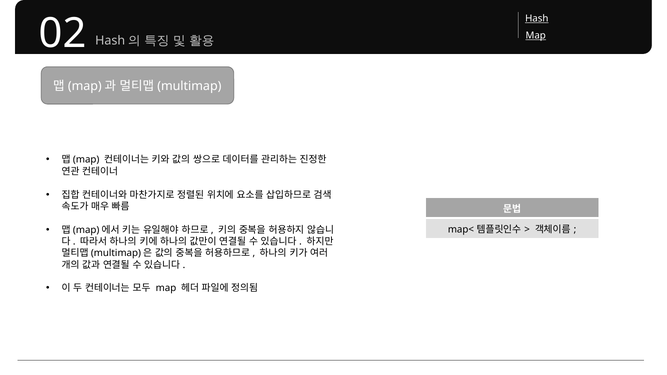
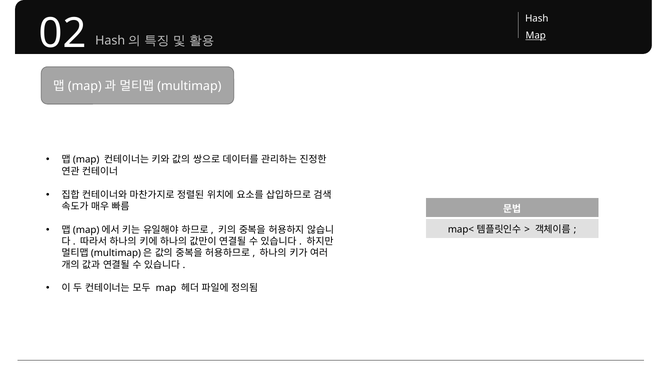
Hash underline: present -> none (537, 19)
